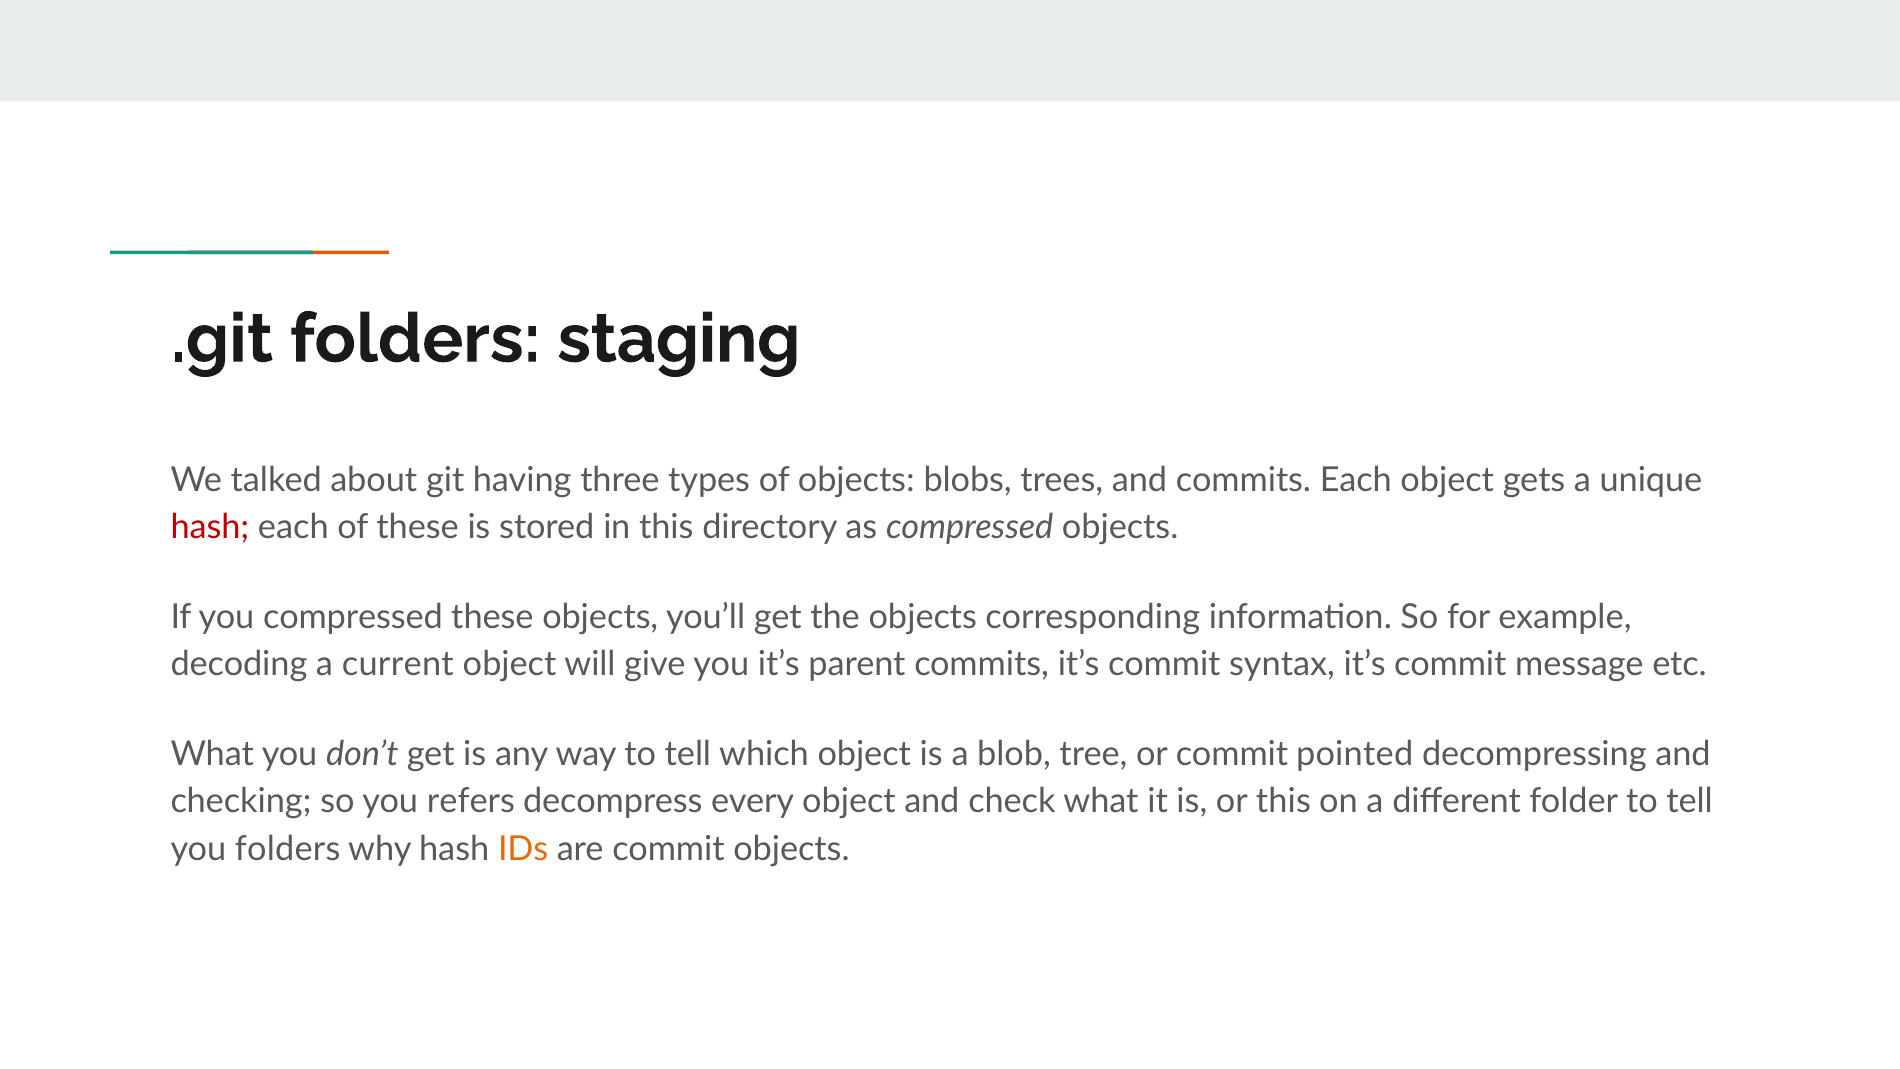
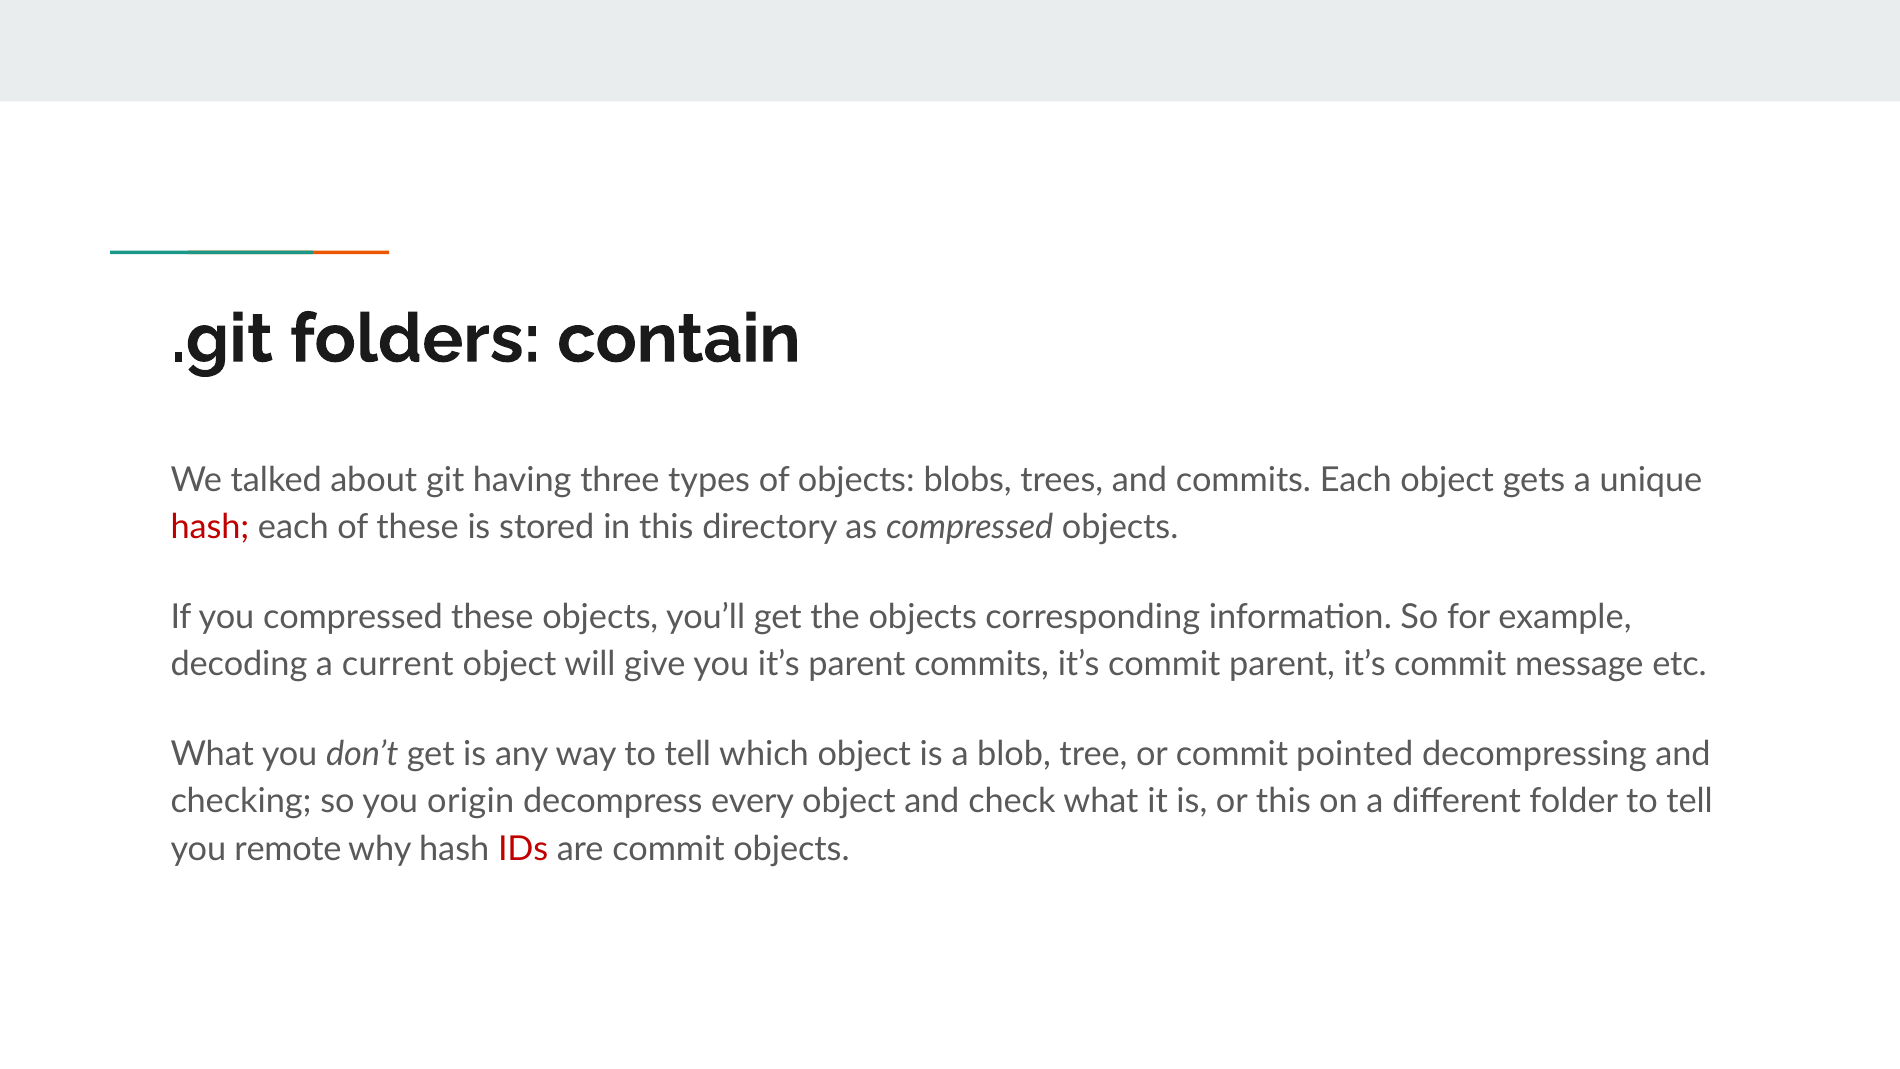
staging: staging -> contain (679, 339)
commit syntax: syntax -> parent (1282, 664)
refers: refers -> origin (471, 801)
you folders: folders -> remote (288, 849)
IDs colour: orange -> red (523, 849)
